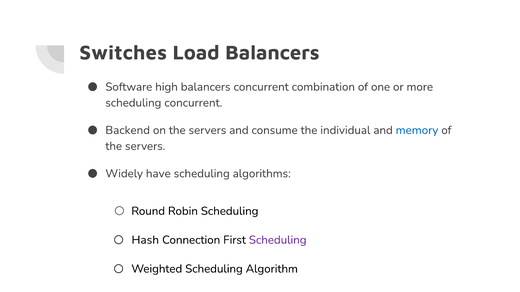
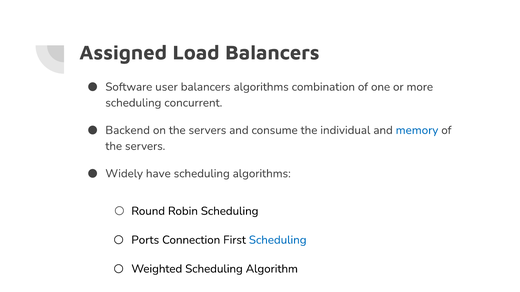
Switches: Switches -> Assigned (123, 53)
high: high -> user (166, 87)
balancers concurrent: concurrent -> algorithms (261, 87)
Hash: Hash -> Ports (145, 240)
Scheduling colour: purple -> blue (278, 240)
